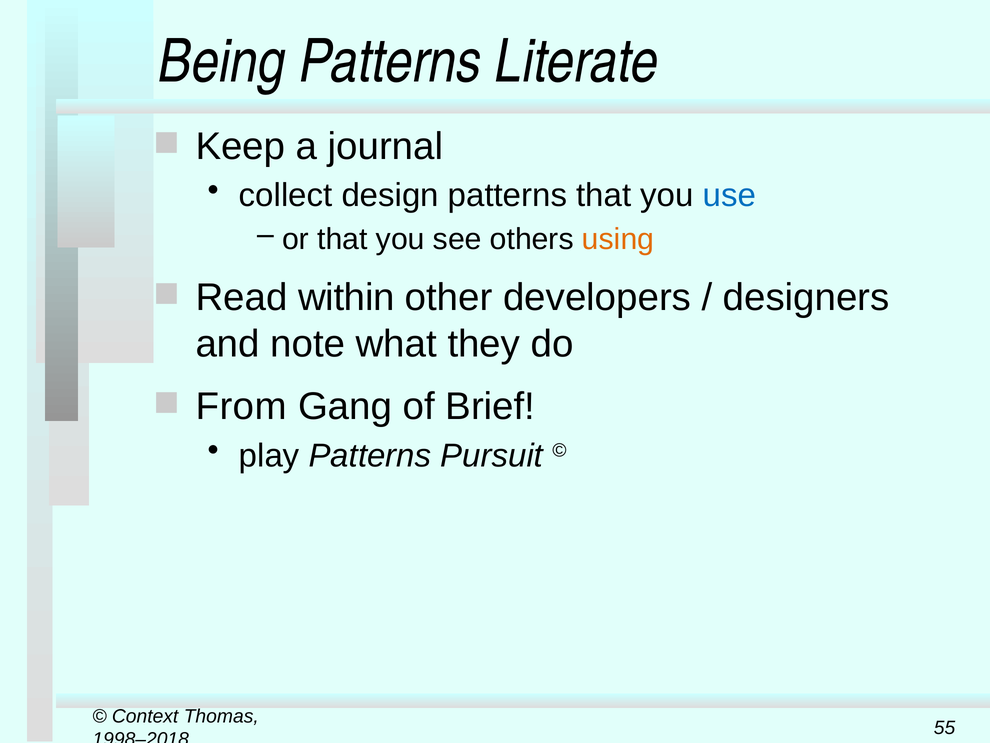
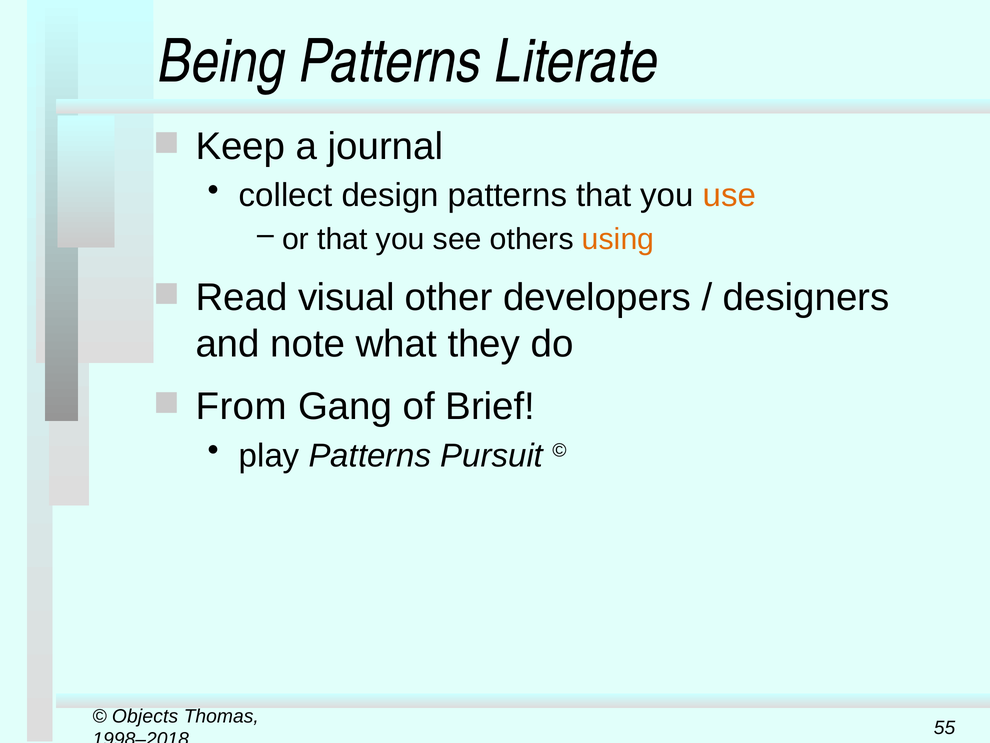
use colour: blue -> orange (729, 195)
within: within -> visual (346, 298)
Context: Context -> Objects (145, 716)
